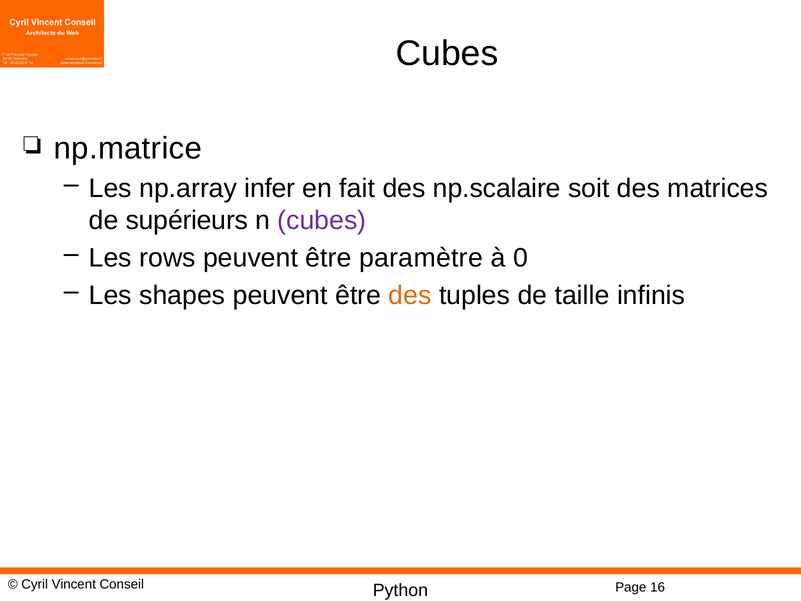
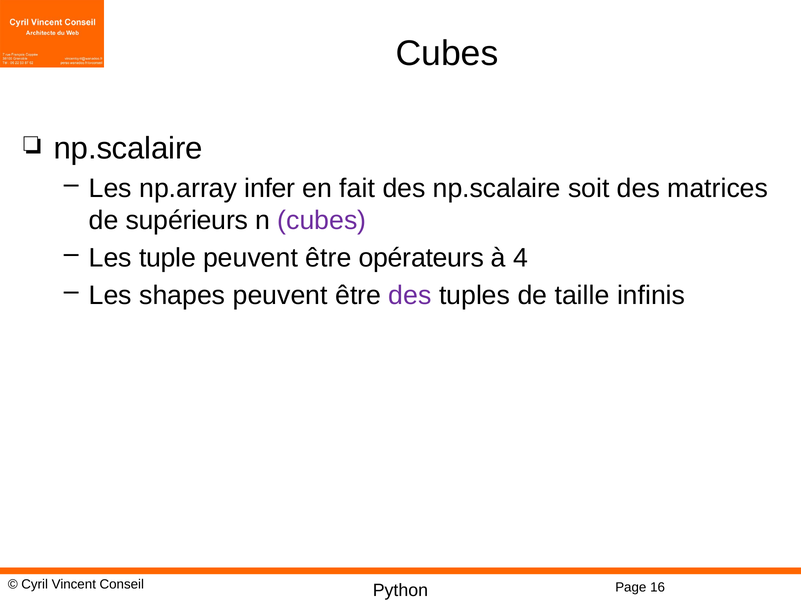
np.matrice: np.matrice -> np.scalaire (128, 149)
rows: rows -> tuple (168, 258)
paramètre: paramètre -> opérateurs (421, 258)
0: 0 -> 4 (521, 258)
des colour: orange -> purple (410, 295)
